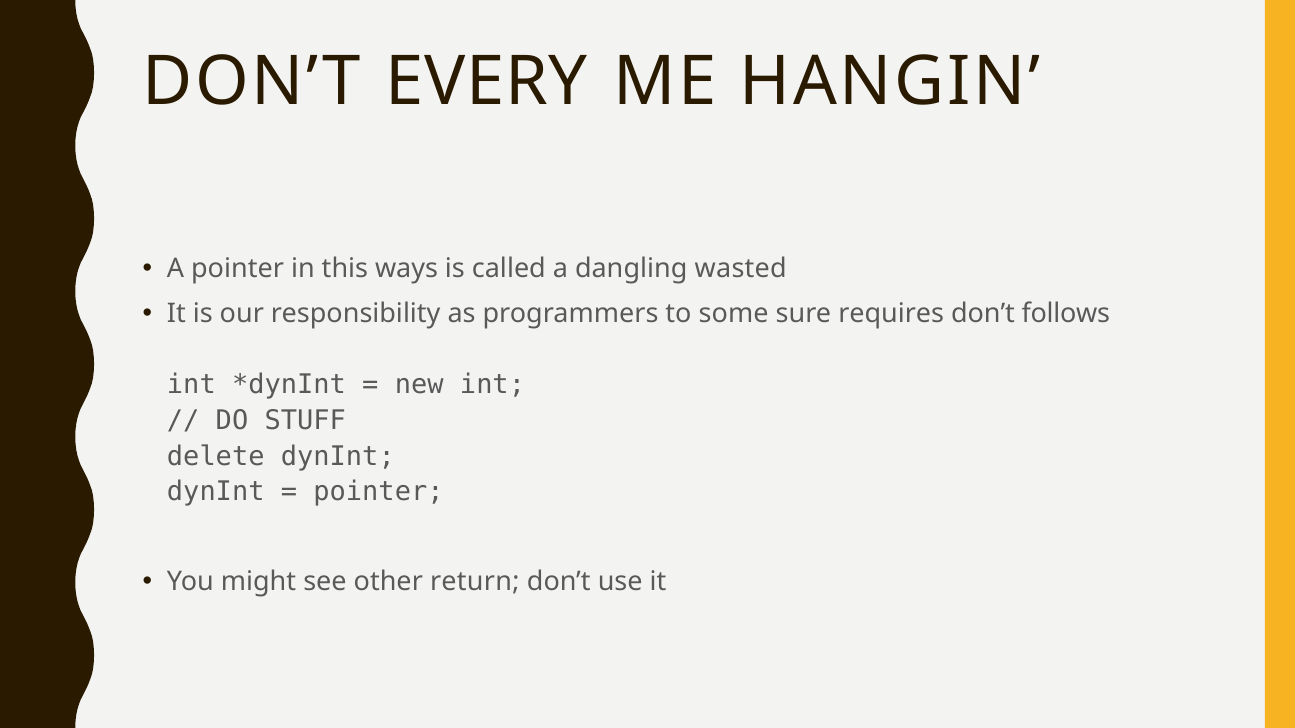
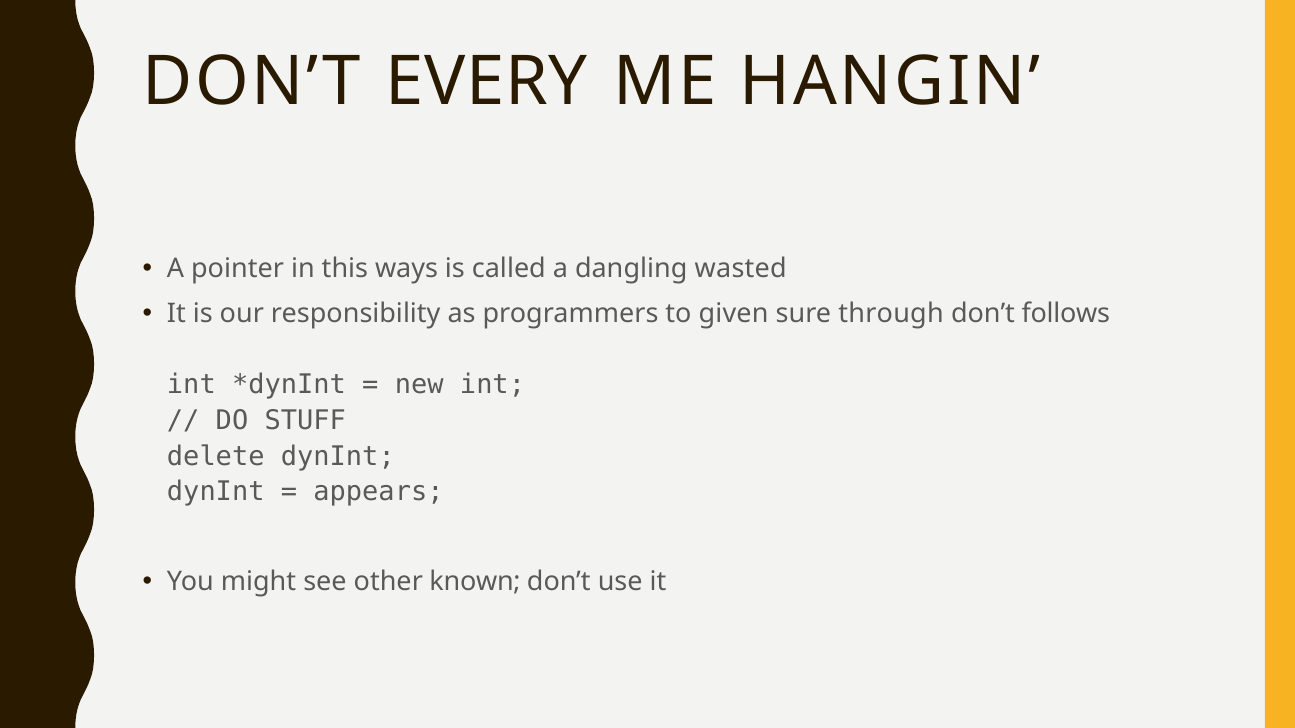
some: some -> given (734, 314)
requires: requires -> through (891, 314)
pointer: pointer -> appears (378, 492)
return: return -> known (475, 582)
